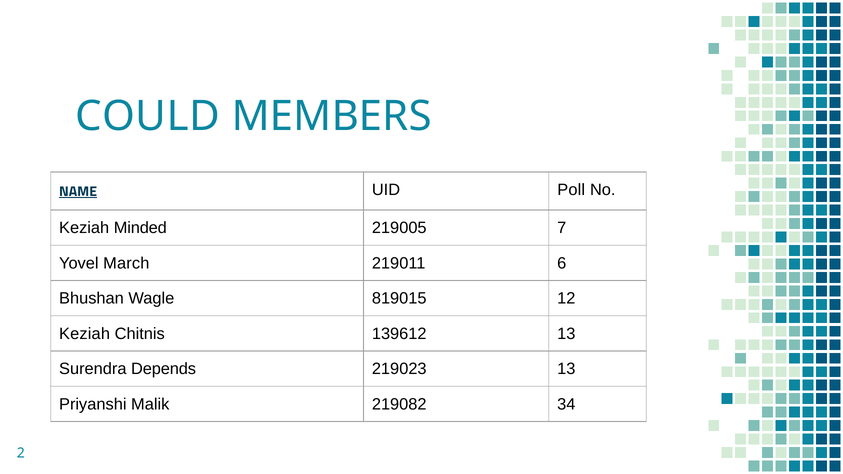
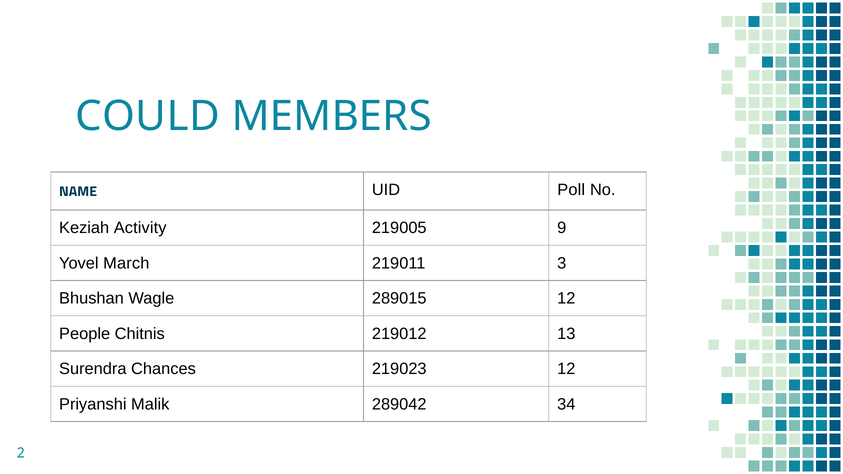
NAME underline: present -> none (78, 192)
Minded: Minded -> Activity (140, 228)
7: 7 -> 9 (562, 228)
6: 6 -> 3 (562, 263)
819015: 819015 -> 289015 (399, 299)
Keziah: Keziah -> People (85, 334)
139612: 139612 -> 219012 (399, 334)
Depends: Depends -> Chances (163, 369)
219023 13: 13 -> 12 (566, 369)
219082: 219082 -> 289042 (399, 404)
